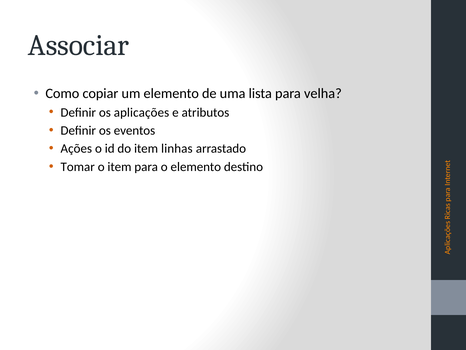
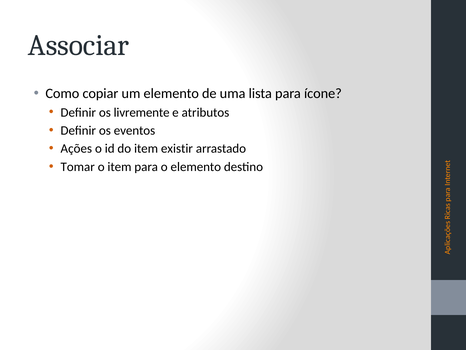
velha: velha -> ícone (323, 93)
aplicações: aplicações -> livremente (142, 112)
linhas: linhas -> existir (177, 148)
